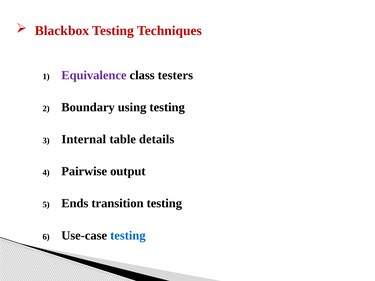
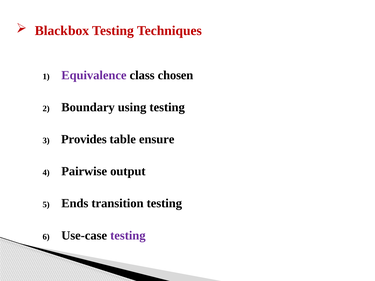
testers: testers -> chosen (175, 75)
Internal: Internal -> Provides (84, 139)
details: details -> ensure (157, 139)
testing colour: blue -> purple (128, 236)
